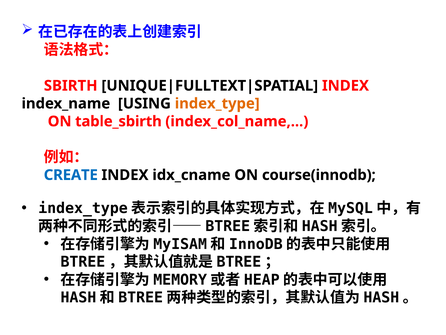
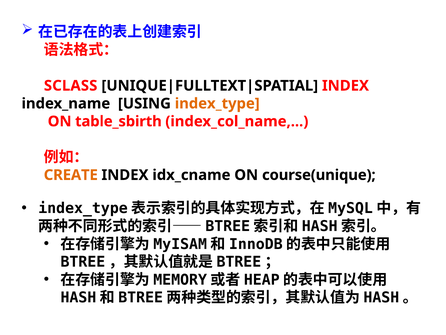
SBIRTH: SBIRTH -> SCLASS (71, 86)
CREATE colour: blue -> orange (71, 175)
course(innodb: course(innodb -> course(unique (319, 175)
